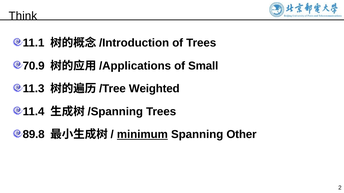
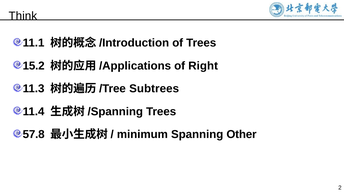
70.9: 70.9 -> 15.2 (34, 66)
Small: Small -> Right (203, 66)
Weighted: Weighted -> Subtrees (154, 89)
89.8: 89.8 -> 57.8 (34, 135)
minimum underline: present -> none (142, 135)
